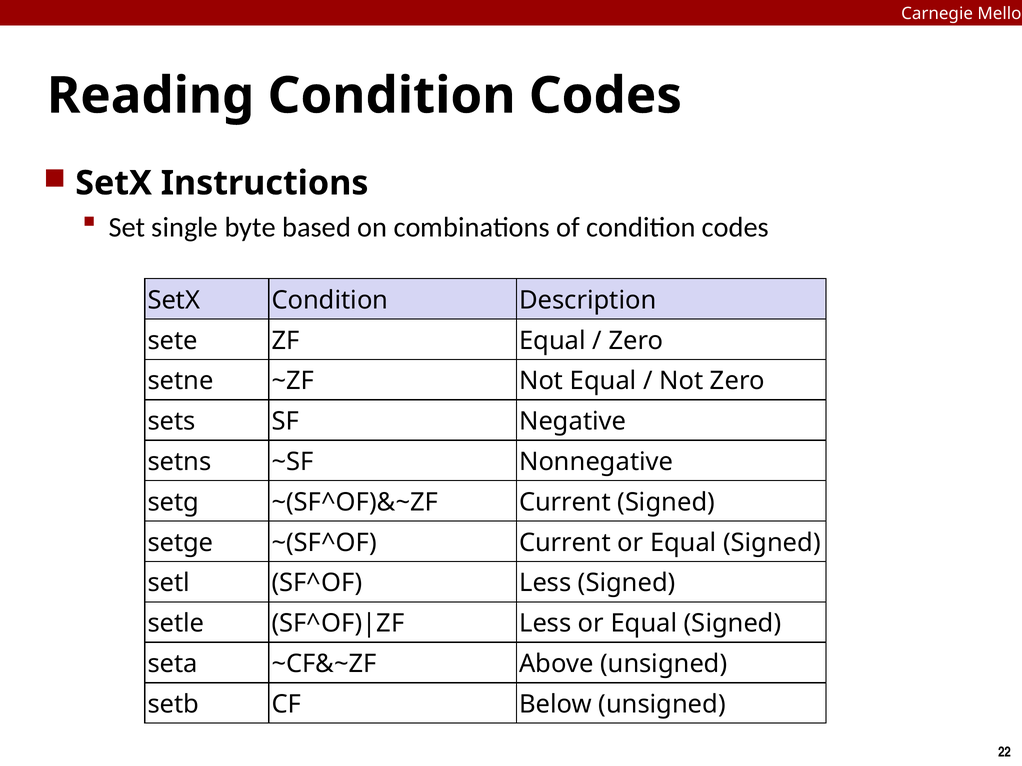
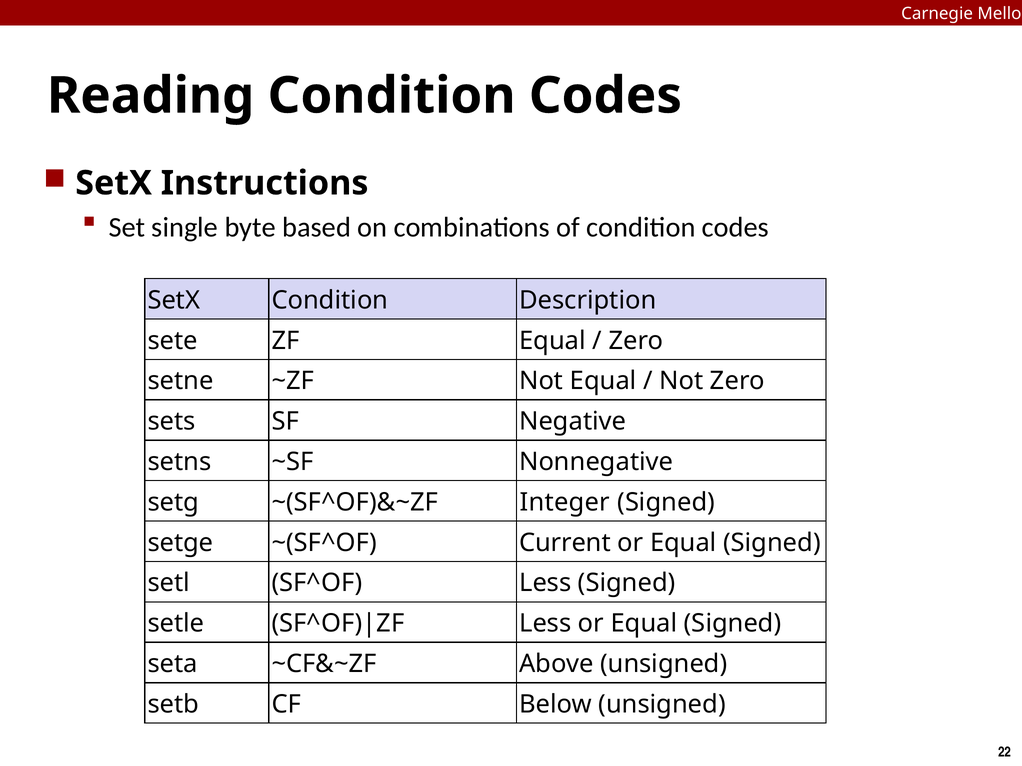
~(SF^OF)&~ZF Current: Current -> Integer (565, 503)
